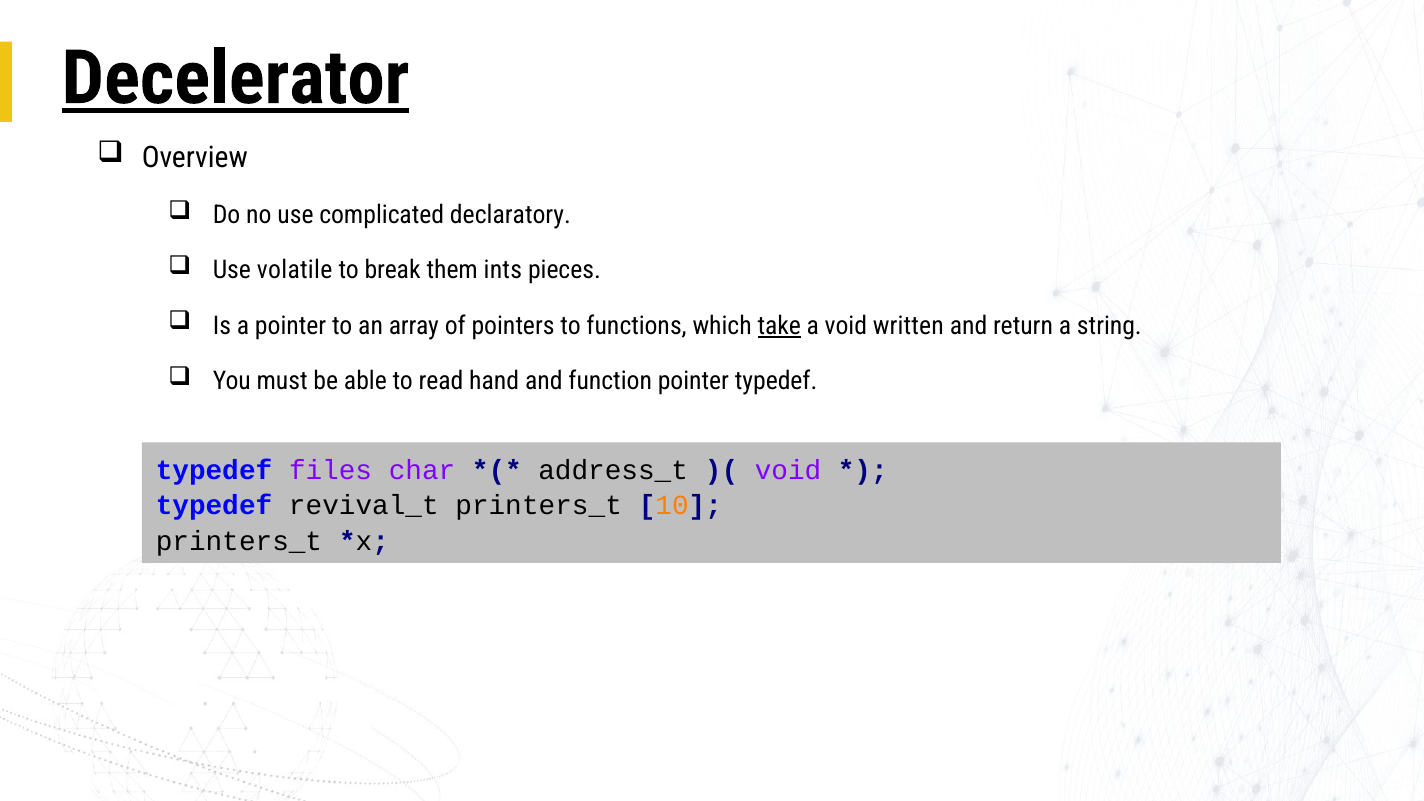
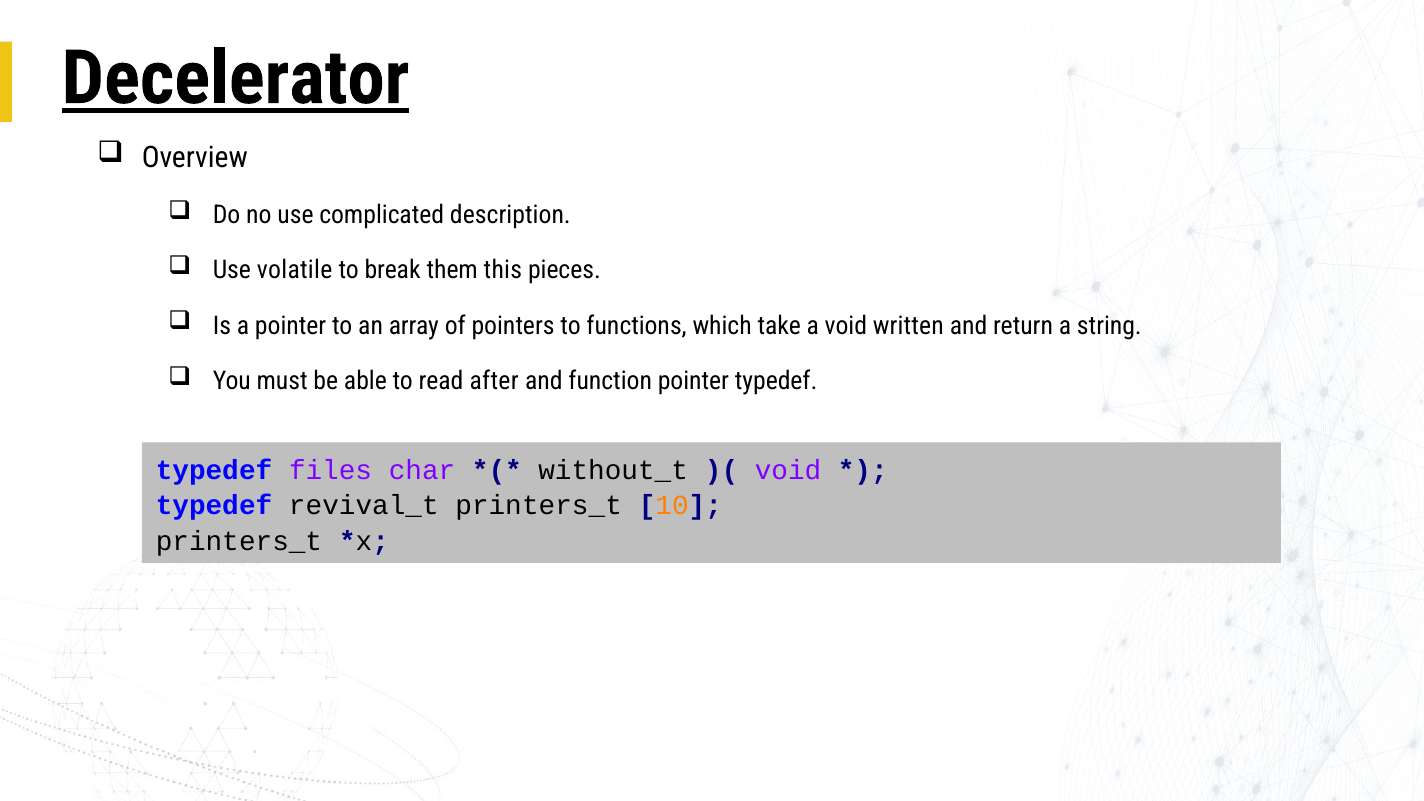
declaratory: declaratory -> description (510, 215)
ints: ints -> this (503, 270)
take underline: present -> none (779, 326)
hand: hand -> after (494, 381)
address_t: address_t -> without_t (613, 470)
